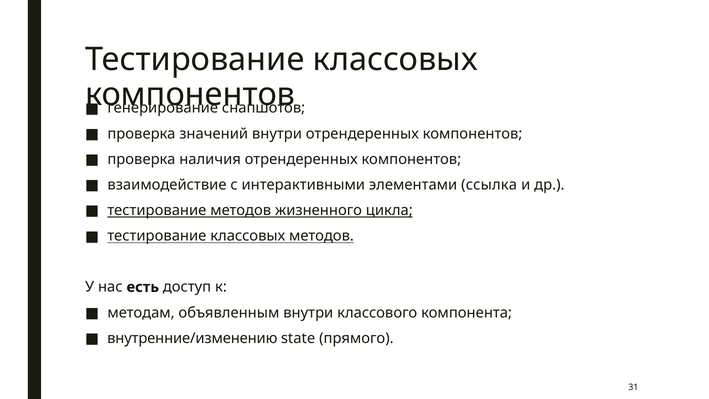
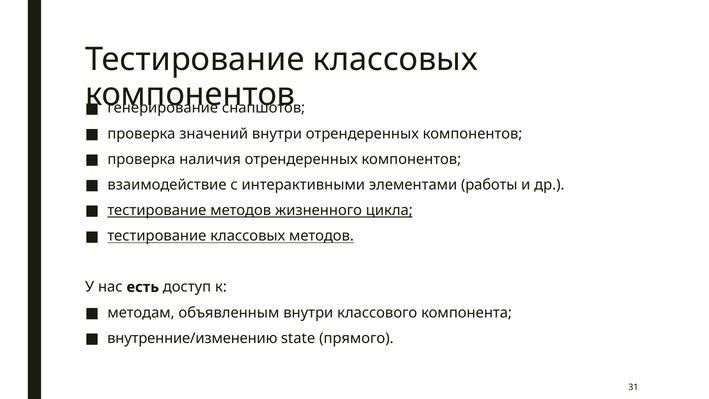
ссылка: ссылка -> работы (489, 185)
